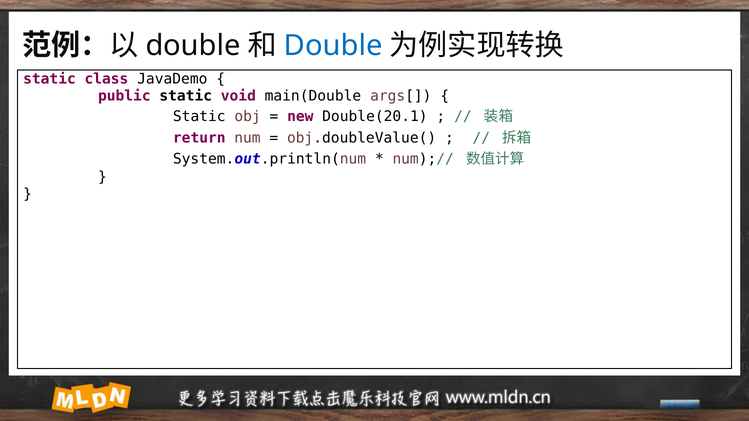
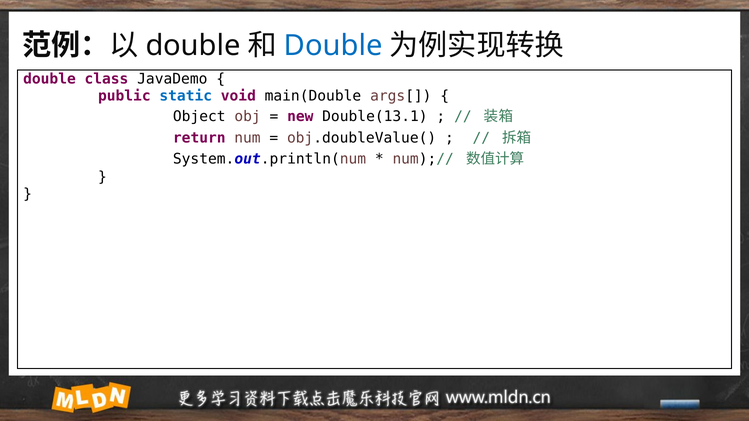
static: static -> double (49, 79)
static colour: black -> blue (186, 96)
Static: Static -> Object (199, 117)
Double(20.1: Double(20.1 -> Double(13.1 (375, 117)
